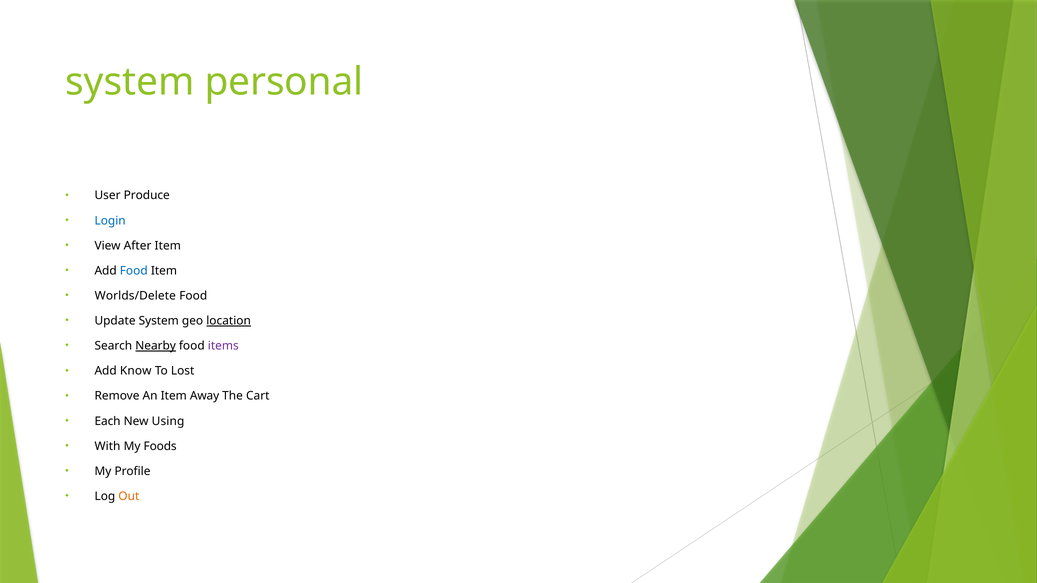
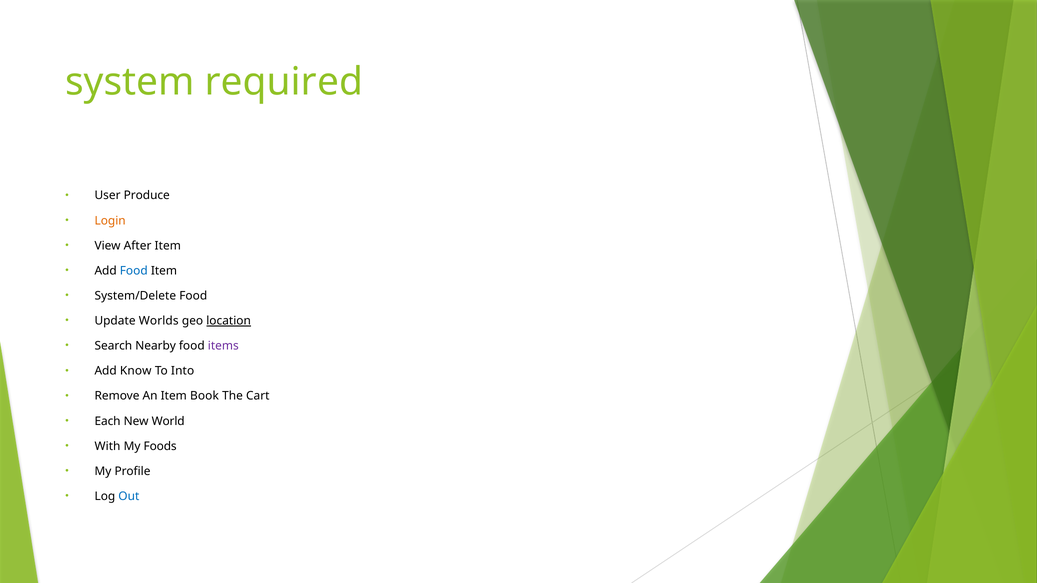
personal: personal -> required (284, 82)
Login colour: blue -> orange (110, 221)
Worlds/Delete: Worlds/Delete -> System/Delete (135, 296)
Update System: System -> Worlds (159, 321)
Nearby underline: present -> none (156, 346)
Lost: Lost -> Into (183, 371)
Away: Away -> Book (204, 396)
Using: Using -> World (168, 421)
Out colour: orange -> blue (129, 497)
